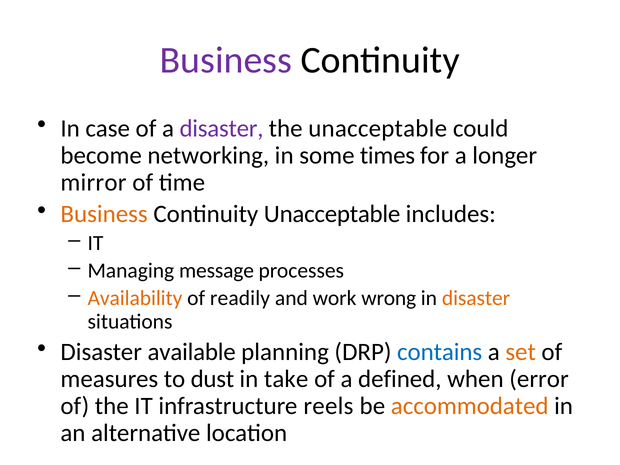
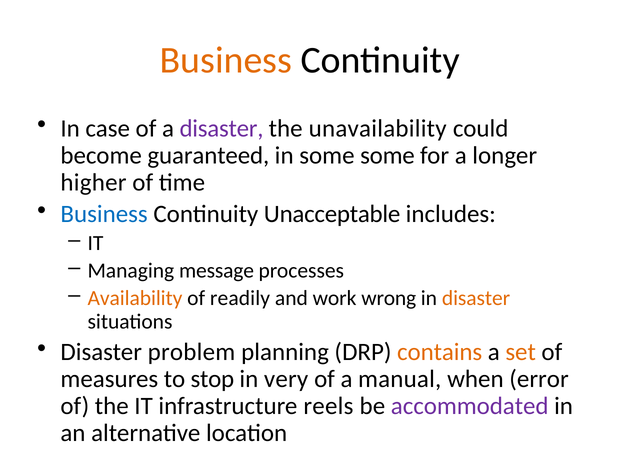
Business colour: purple -> orange (226, 60)
the unacceptable: unacceptable -> unavailability (378, 128)
networking: networking -> guaranteed (208, 155)
some times: times -> some (387, 155)
mirror: mirror -> higher (93, 182)
Business colour: orange -> blue (104, 214)
available: available -> problem (191, 352)
contains colour: blue -> orange (440, 352)
dust: dust -> stop (212, 379)
take: take -> very (286, 379)
defined: defined -> manual (400, 379)
accommodated colour: orange -> purple (470, 406)
